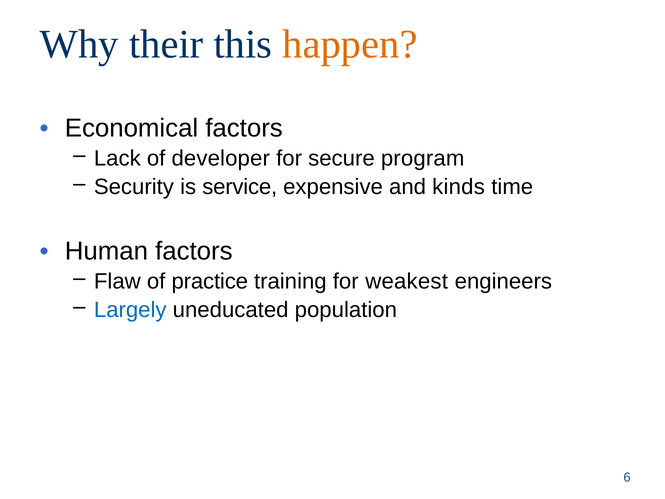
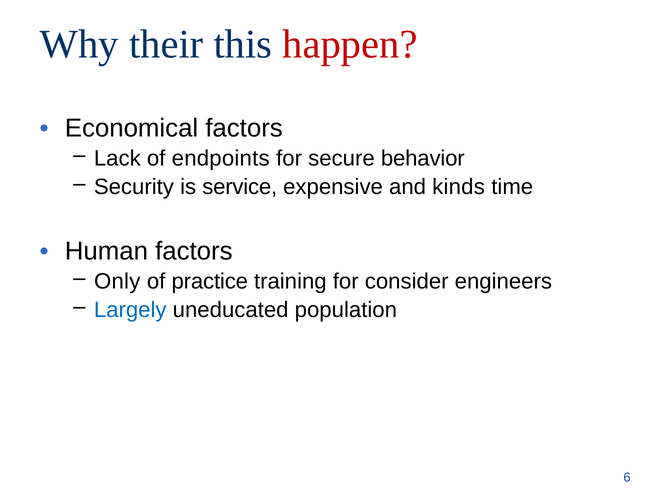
happen colour: orange -> red (350, 44)
developer: developer -> endpoints (221, 158)
program: program -> behavior (423, 158)
Flaw: Flaw -> Only (117, 281)
weakest: weakest -> consider (407, 281)
